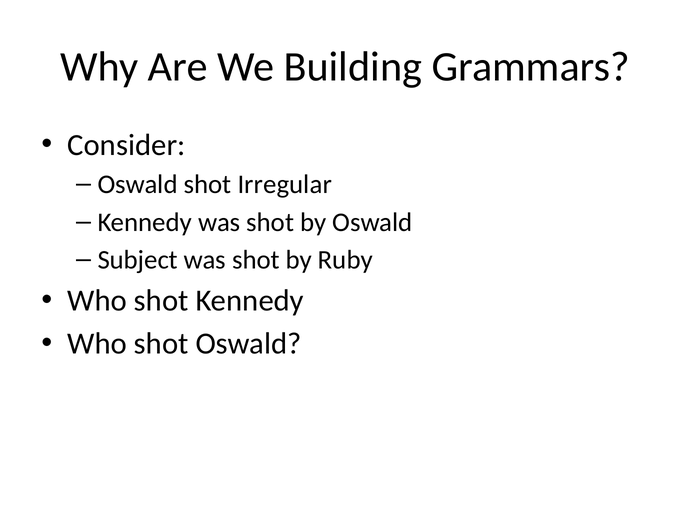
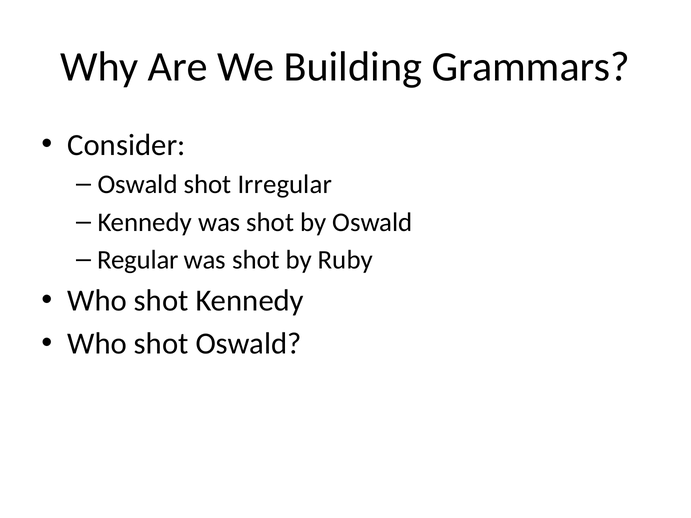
Subject: Subject -> Regular (138, 260)
